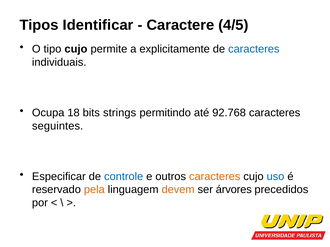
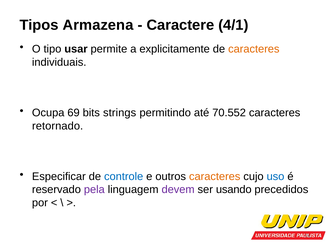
Identificar: Identificar -> Armazena (98, 25)
4/5: 4/5 -> 4/1 (233, 25)
tipo cujo: cujo -> usar (76, 49)
caracteres colour: blue -> orange (254, 49)
18: 18 -> 69 (74, 113)
92.768: 92.768 -> 70.552 (229, 113)
seguintes: seguintes -> retornado (58, 126)
pela colour: orange -> purple (94, 190)
devem colour: orange -> purple (178, 190)
árvores: árvores -> usando (234, 190)
